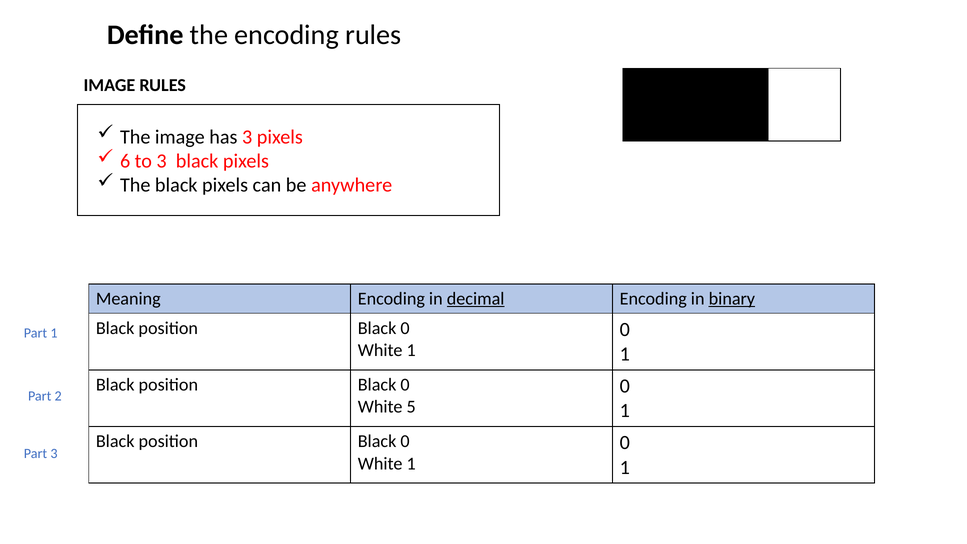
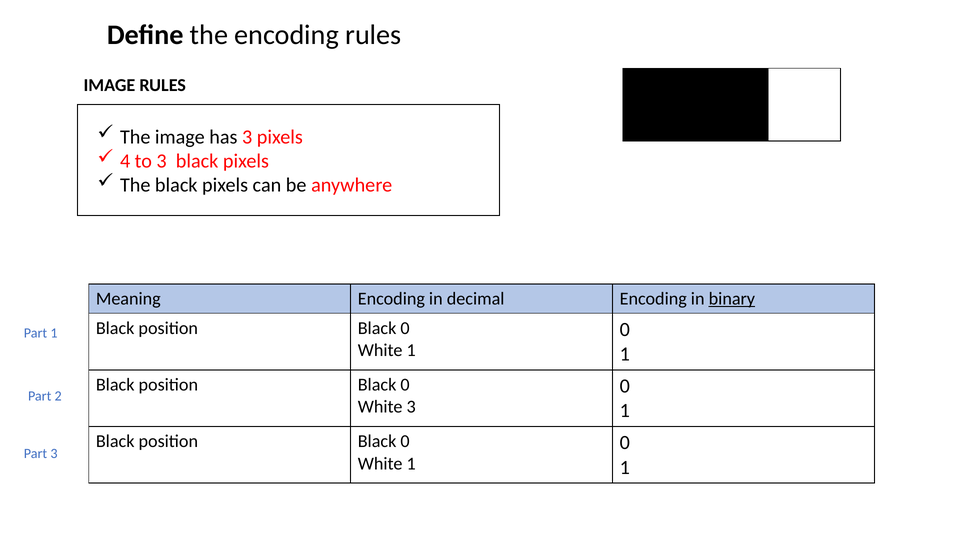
6: 6 -> 4 (125, 161)
decimal underline: present -> none (476, 299)
White 5: 5 -> 3 (411, 407)
